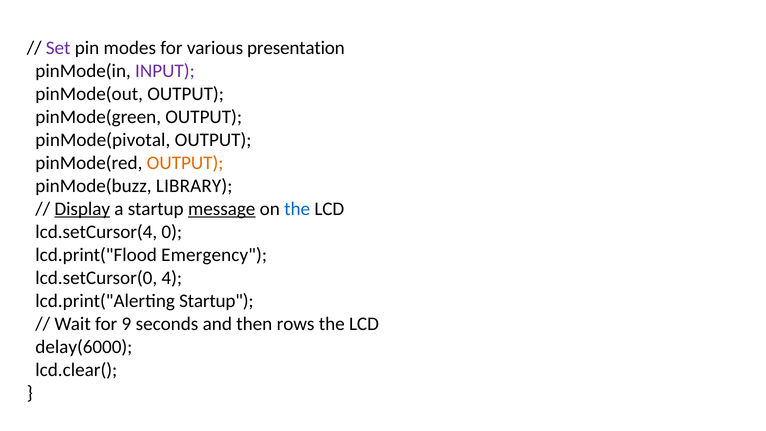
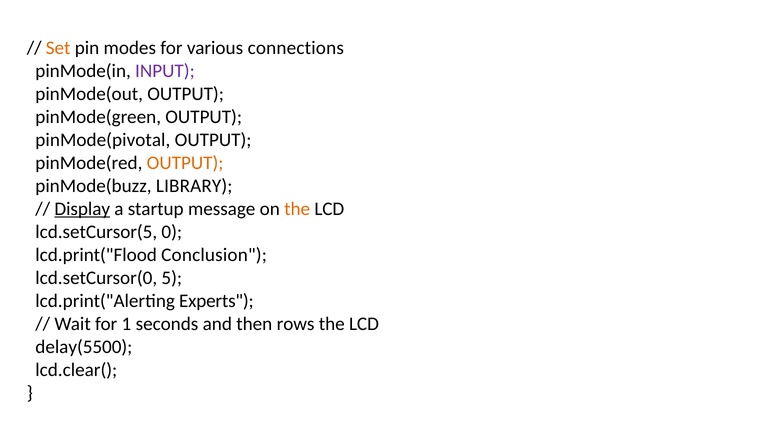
Set colour: purple -> orange (58, 48)
presentation: presentation -> connections (296, 48)
message underline: present -> none (222, 209)
the colour: blue -> orange (297, 209)
lcd.setCursor(4: lcd.setCursor(4 -> lcd.setCursor(5 (96, 232)
Emergency: Emergency -> Conclusion (214, 255)
4: 4 -> 5 (172, 278)
lcd.print("Alerting Startup: Startup -> Experts (216, 301)
9: 9 -> 1 (126, 324)
delay(6000: delay(6000 -> delay(5500 (84, 347)
